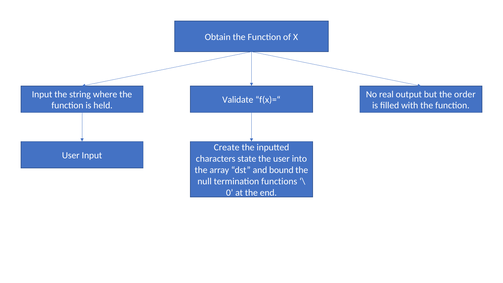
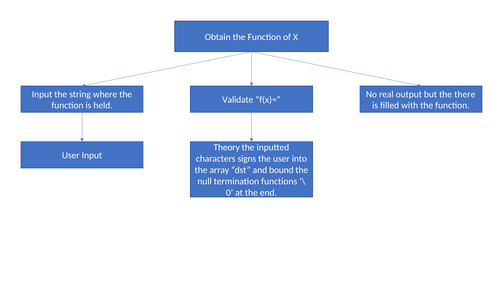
order: order -> there (465, 94)
Create: Create -> Theory (227, 147)
state: state -> signs (247, 159)
